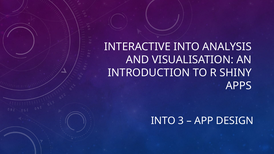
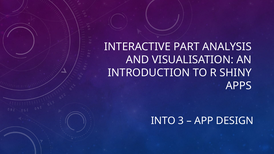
INTERACTIVE INTO: INTO -> PART (187, 47)
